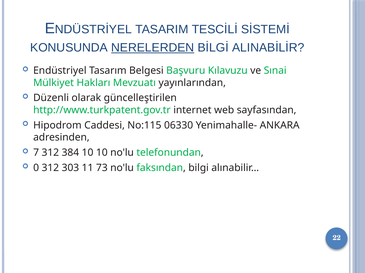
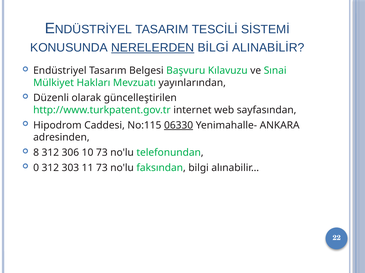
06330 underline: none -> present (179, 126)
7: 7 -> 8 (36, 153)
384: 384 -> 306 (70, 153)
10 10: 10 -> 73 (102, 153)
